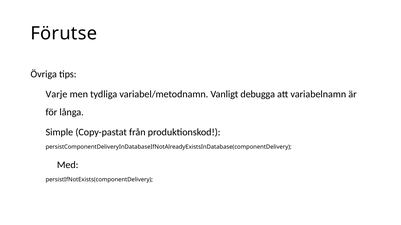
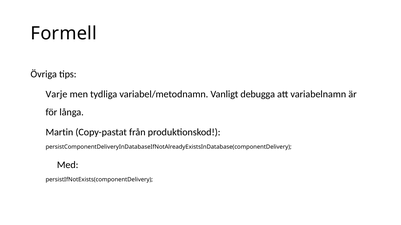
Förutse: Förutse -> Formell (64, 34)
Simple: Simple -> Martin (59, 133)
